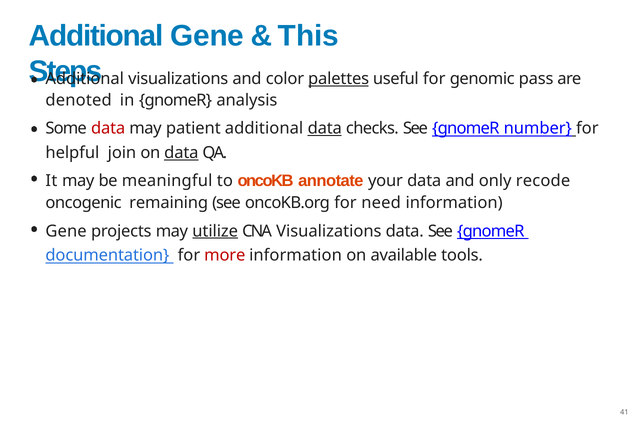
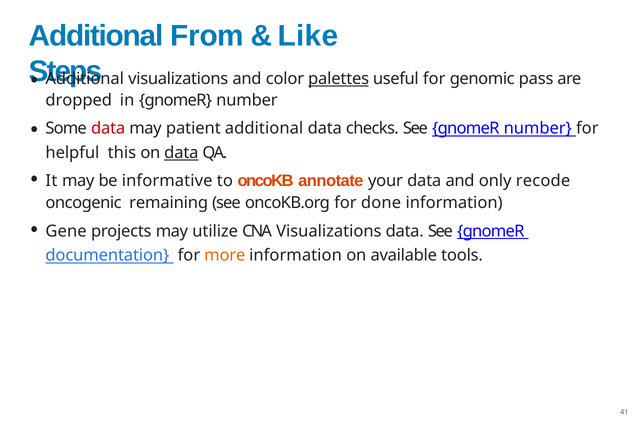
Additional Gene: Gene -> From (207, 36)
This: This -> Like (308, 36)
denoted: denoted -> dropped (79, 100)
in gnomeR analysis: analysis -> number (247, 100)
data underline: present -> none (325, 129)
join: join -> this (122, 153)
meaningful: meaningful -> informative (167, 181)
need: need -> done (381, 203)
utilize underline: present -> none (215, 231)
more colour: red -> orange (225, 256)
